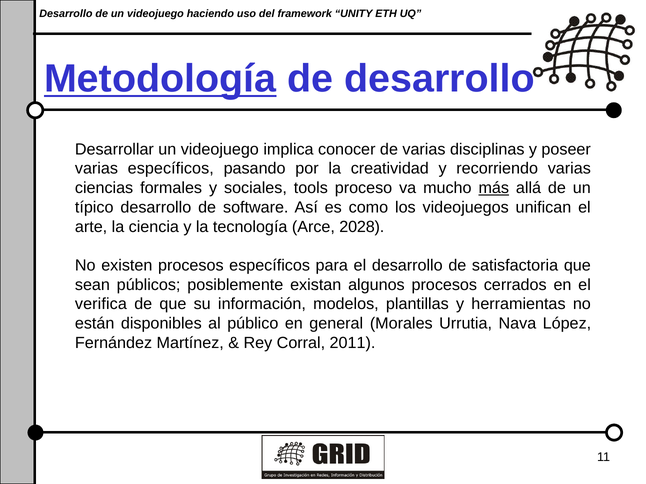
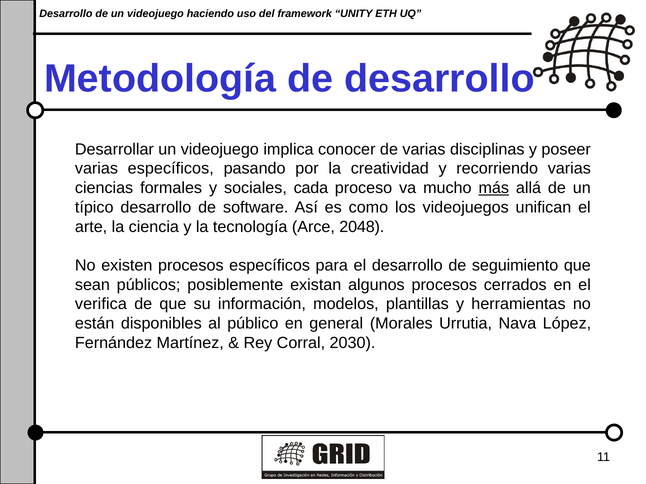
Metodología underline: present -> none (160, 79)
tools: tools -> cada (311, 188)
2028: 2028 -> 2048 (362, 227)
satisfactoria: satisfactoria -> seguimiento (515, 266)
2011: 2011 -> 2030 (352, 343)
